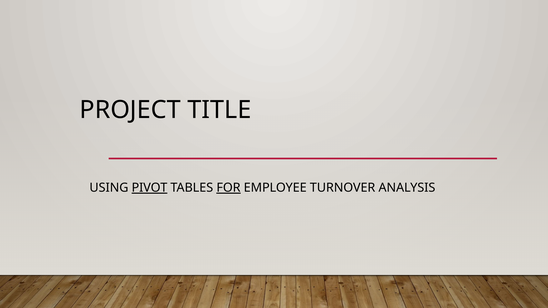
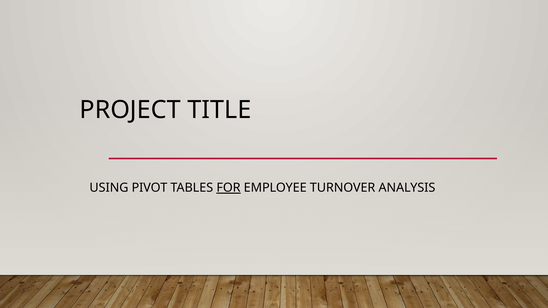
PIVOT underline: present -> none (150, 188)
